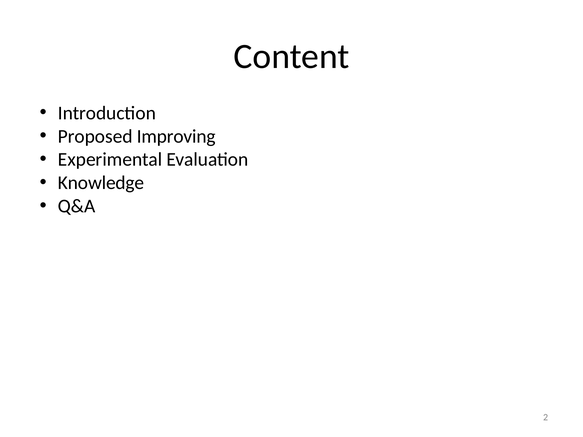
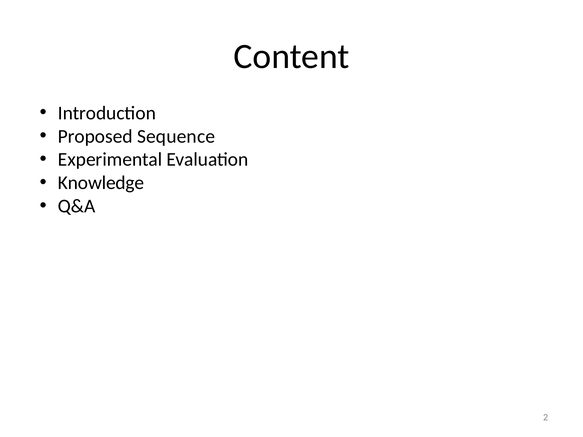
Improving: Improving -> Sequence (176, 136)
